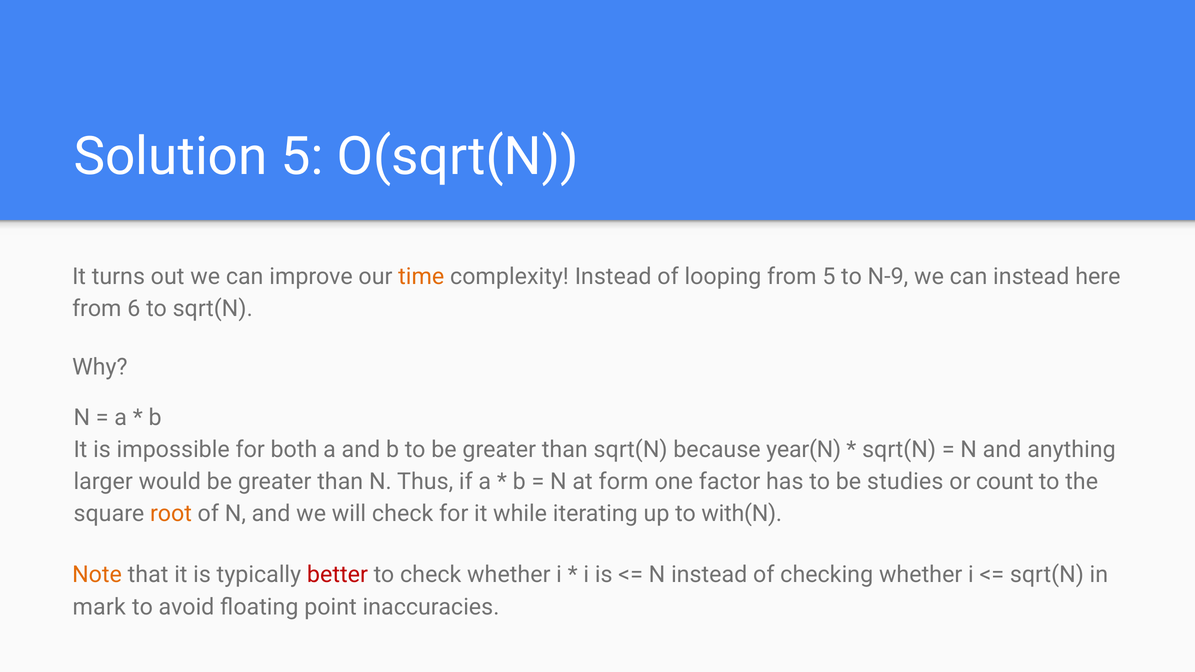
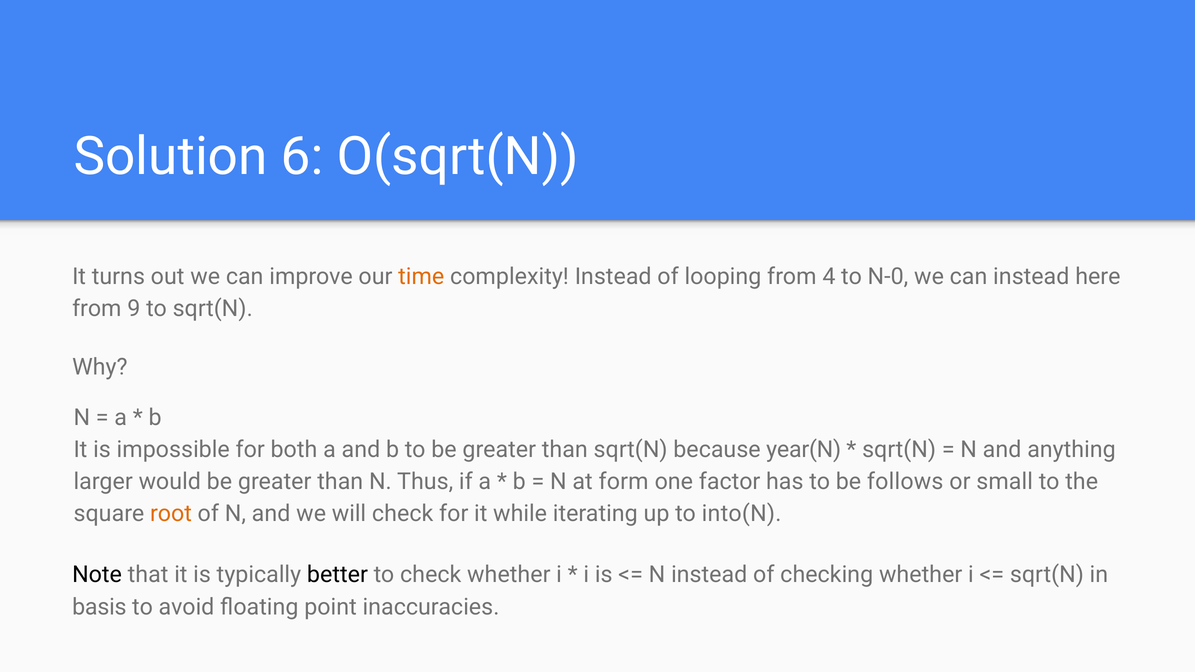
Solution 5: 5 -> 6 (302, 157)
from 5: 5 -> 4 (829, 277)
N-9: N-9 -> N-0 (888, 277)
6: 6 -> 9 (134, 309)
studies: studies -> follows (905, 482)
count: count -> small (1005, 482)
with(N: with(N -> into(N (742, 514)
Note colour: orange -> black (97, 575)
better colour: red -> black (337, 575)
mark: mark -> basis (99, 607)
